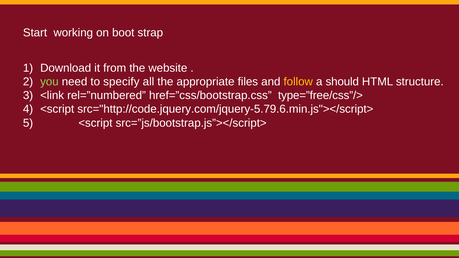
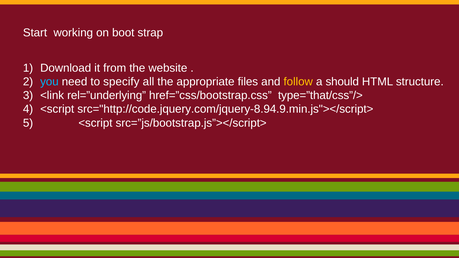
you colour: light green -> light blue (49, 82)
rel=”numbered: rel=”numbered -> rel=”underlying (107, 95)
type=”free/css”/>: type=”free/css”/> -> type=”that/css”/> (320, 95)
src="http://code.jquery.com/jquery-5.79.6.min.js"></script>: src="http://code.jquery.com/jquery-5.79.6.min.js"></script> -> src="http://code.jquery.com/jquery-8.94.9.min.js"></script> (225, 109)
